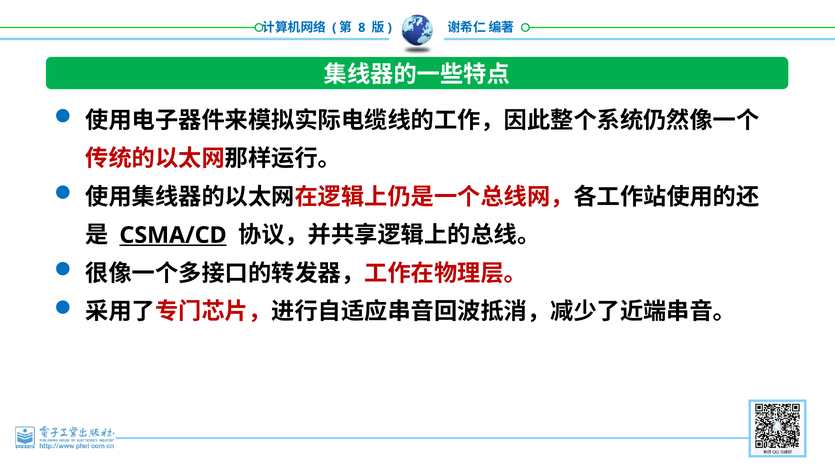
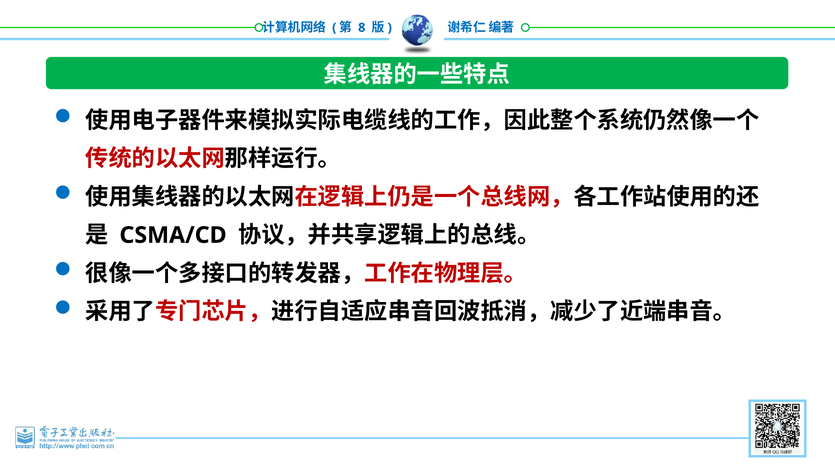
CSMA/CD underline: present -> none (173, 236)
